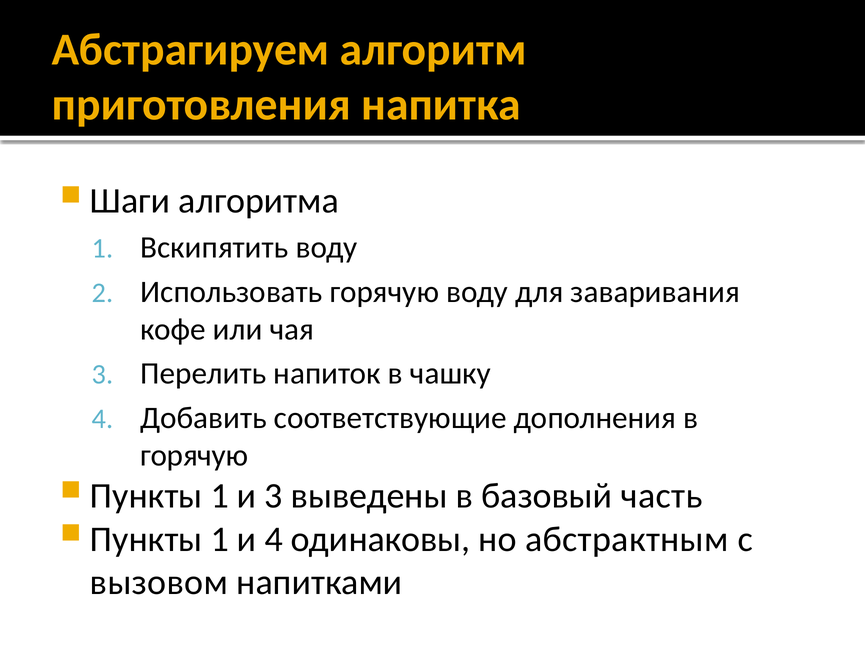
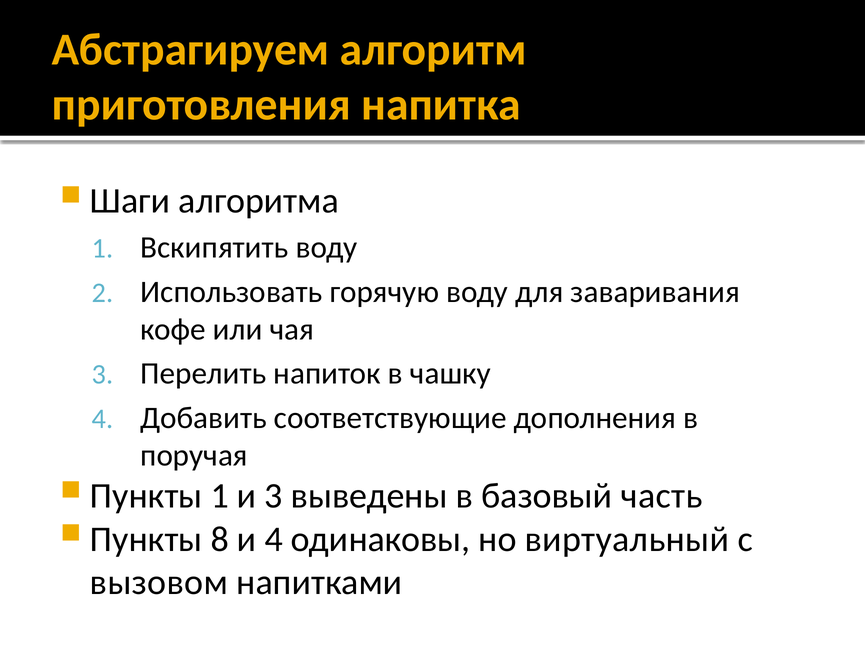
горячую: горячую -> поручая (194, 455)
1: 1 -> 8 (220, 539)
абстрактным: абстрактным -> виртуальный (627, 539)
